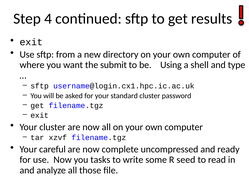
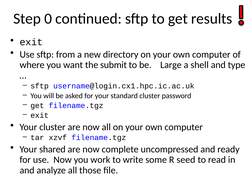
4: 4 -> 0 (48, 19)
Using: Using -> Large (171, 65)
careful: careful -> shared (52, 149)
tasks: tasks -> work (100, 160)
